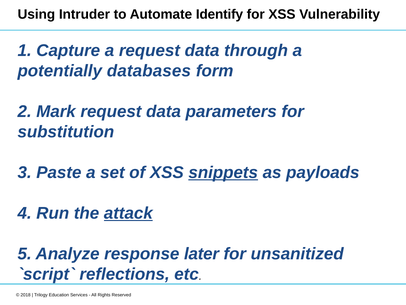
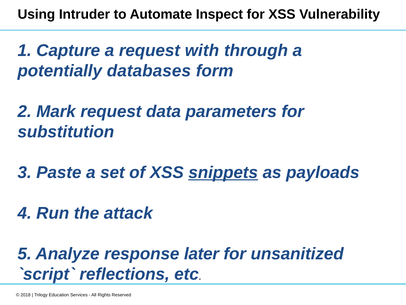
Identify: Identify -> Inspect (219, 14)
a request data: data -> with (202, 51)
attack underline: present -> none (128, 213)
